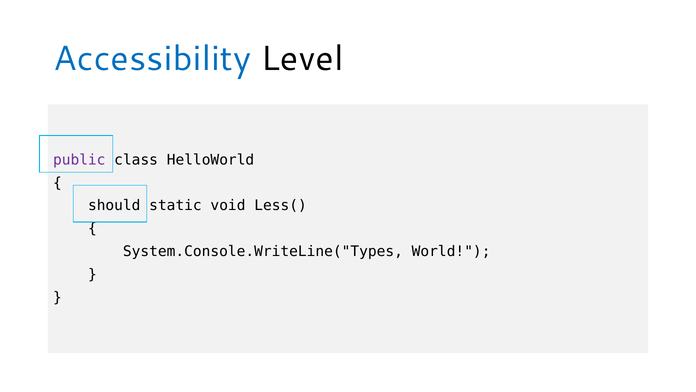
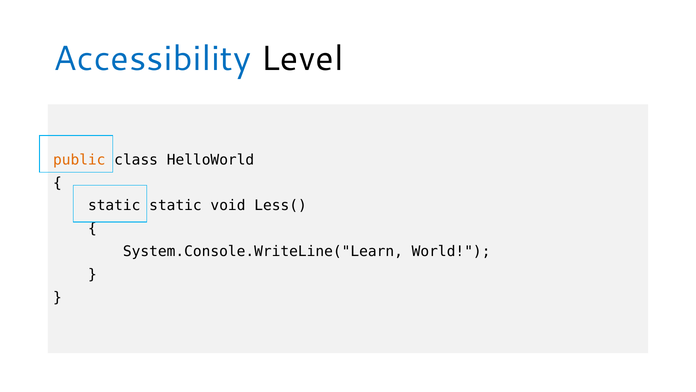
public colour: purple -> orange (79, 160)
should: should -> static (114, 205)
System.Console.WriteLine("Types: System.Console.WriteLine("Types -> System.Console.WriteLine("Learn (263, 251)
